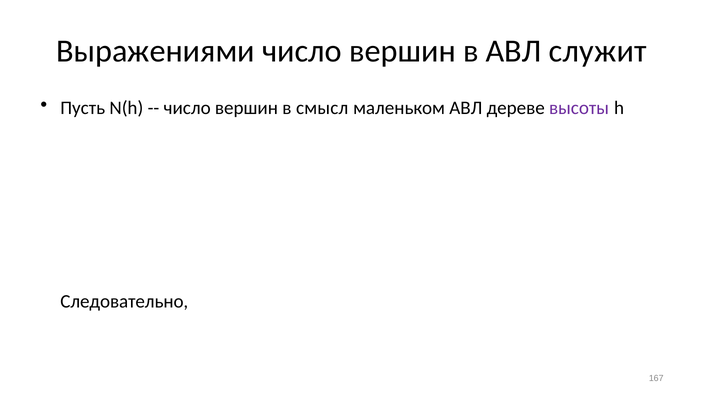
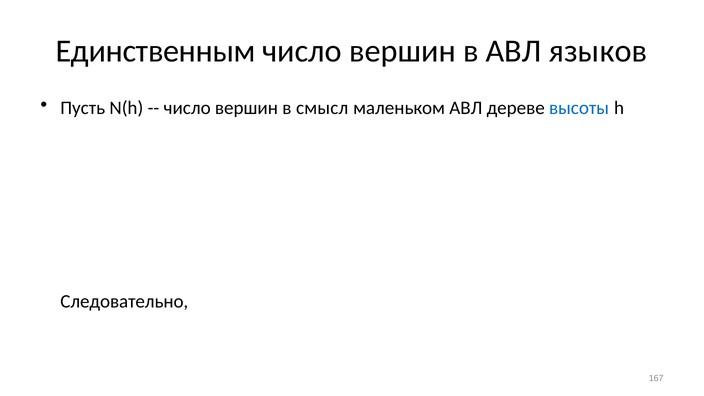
Выражениями: Выражениями -> Единственным (156, 51)
служит: служит -> языков (598, 51)
высоты colour: purple -> blue (579, 108)
